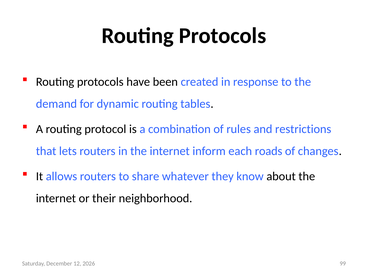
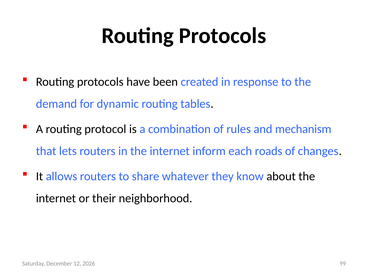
restrictions: restrictions -> mechanism (303, 129)
